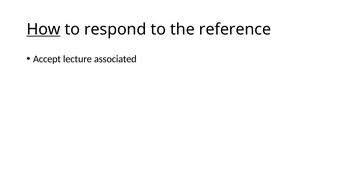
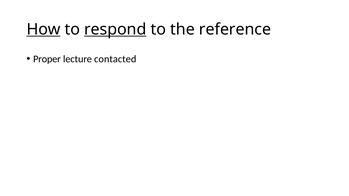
respond underline: none -> present (115, 29)
Accept: Accept -> Proper (47, 59)
associated: associated -> contacted (115, 59)
